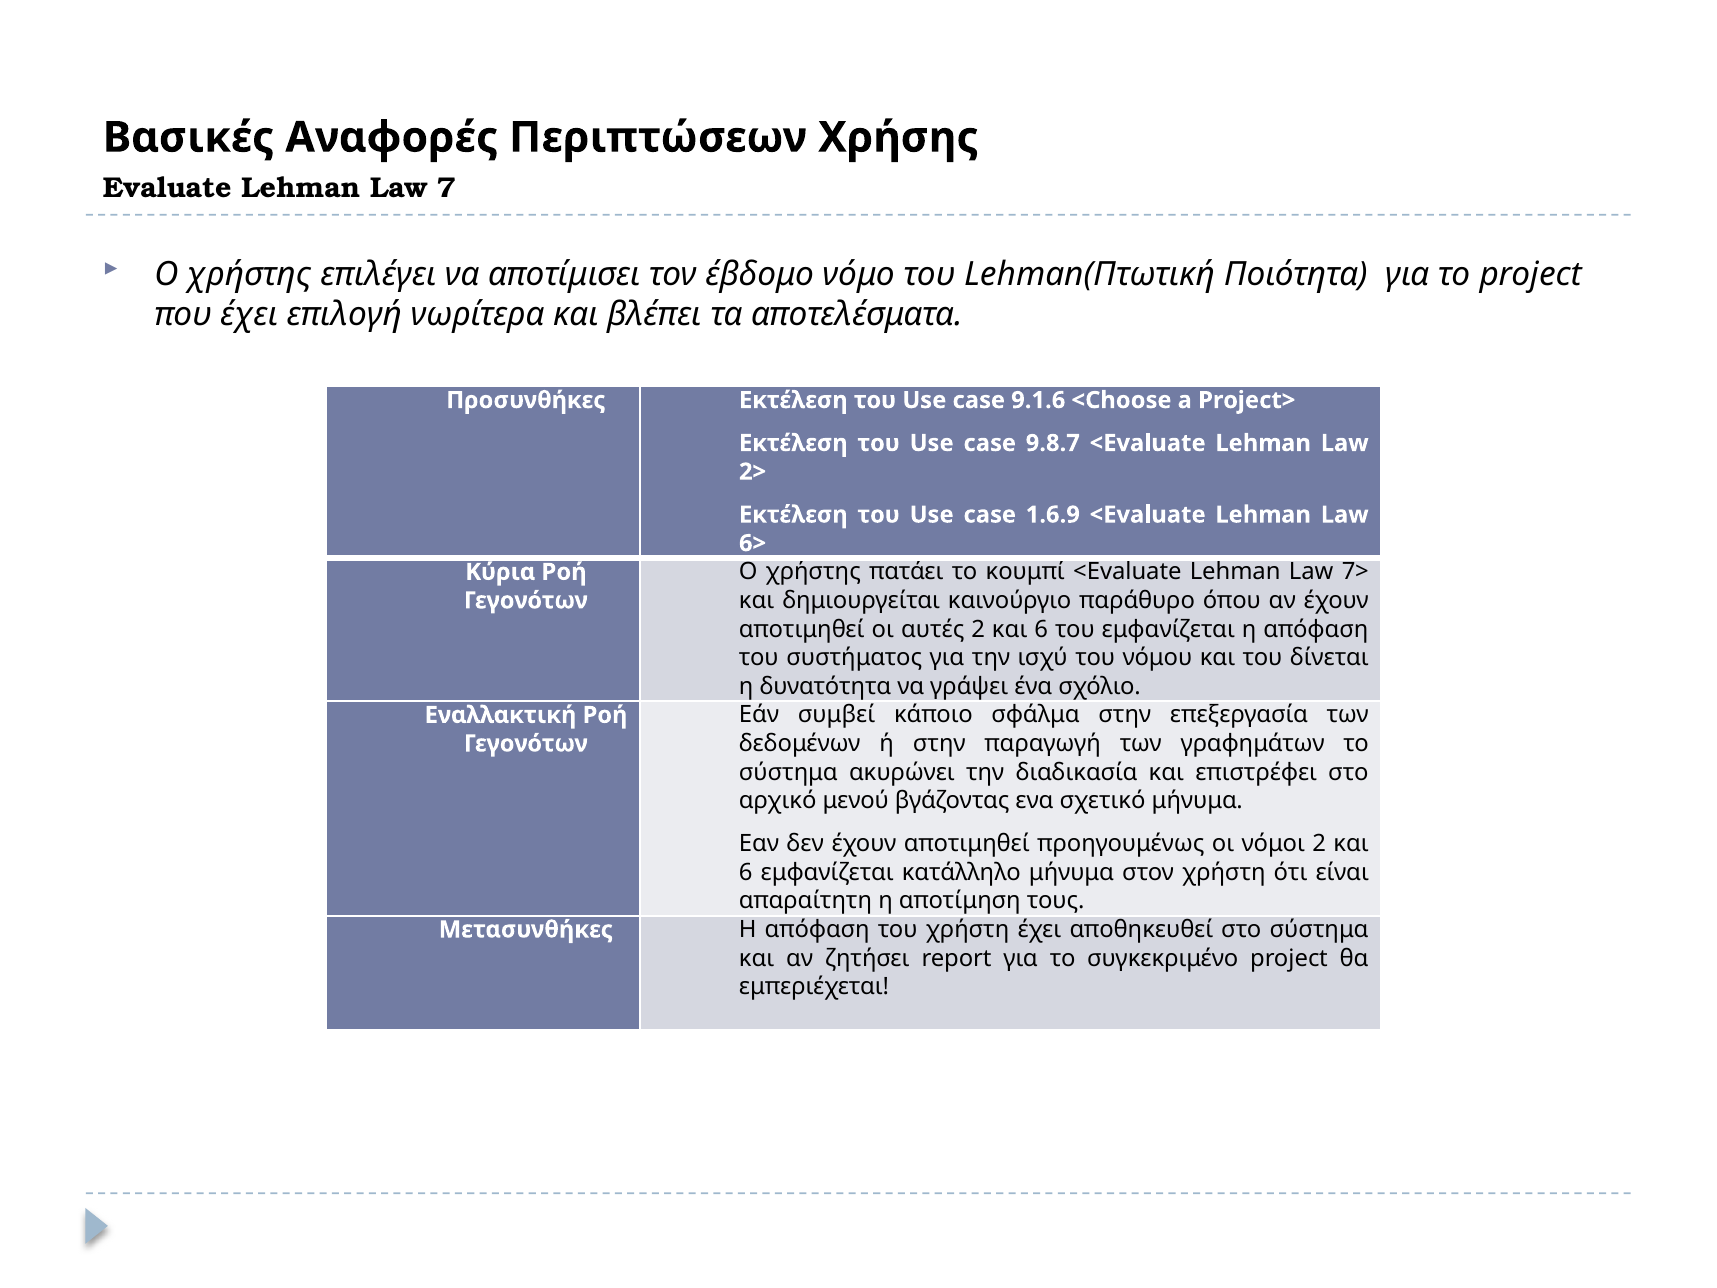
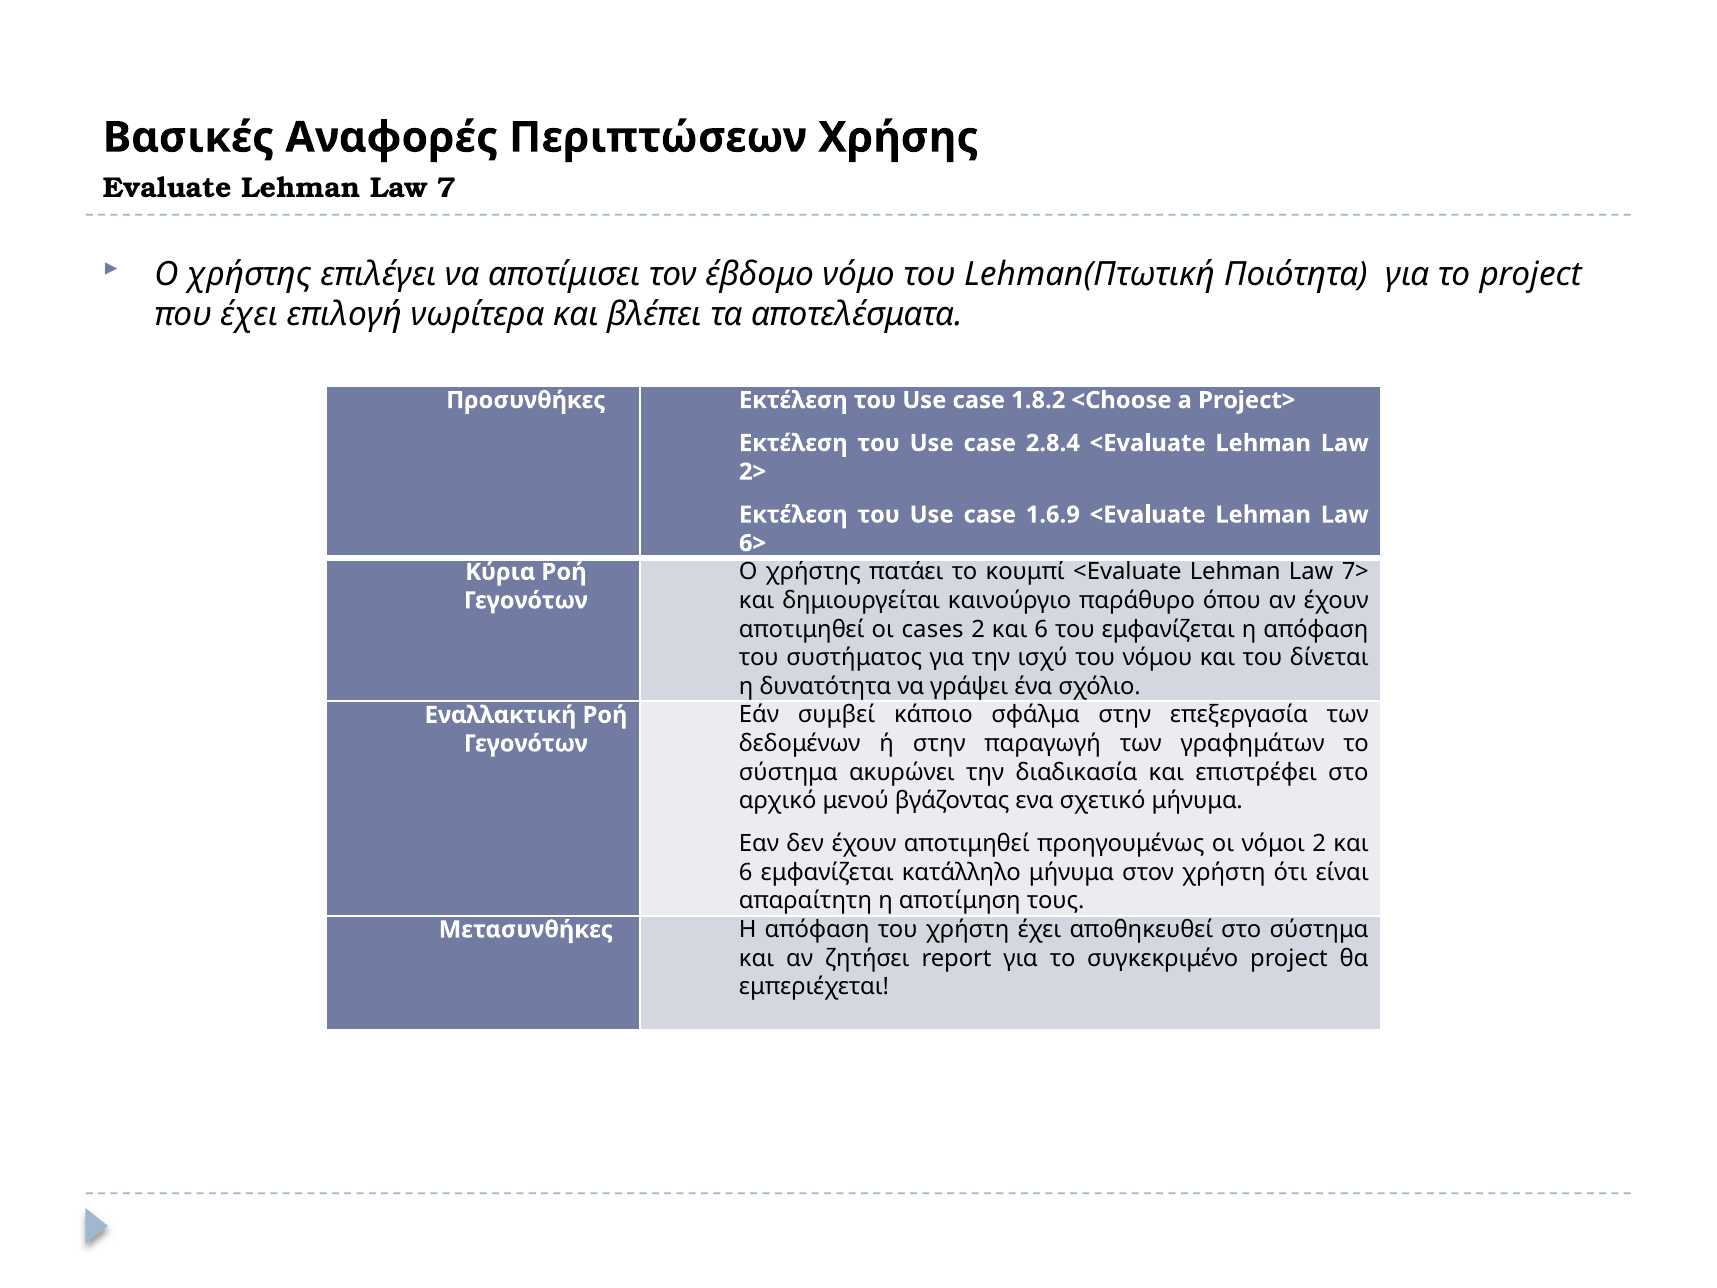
9.1.6: 9.1.6 -> 1.8.2 (1038, 400)
9.8.7: 9.8.7 -> 2.8.4 (1053, 443)
αυτές: αυτές -> cases (933, 629)
